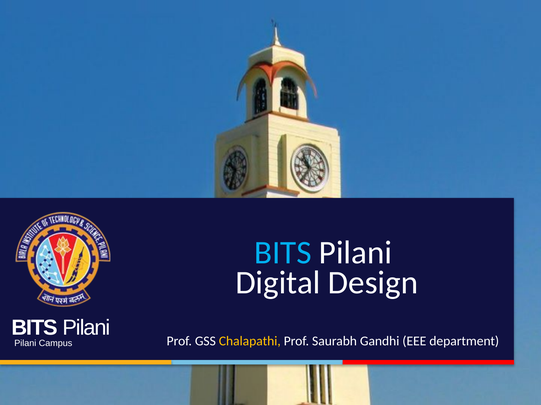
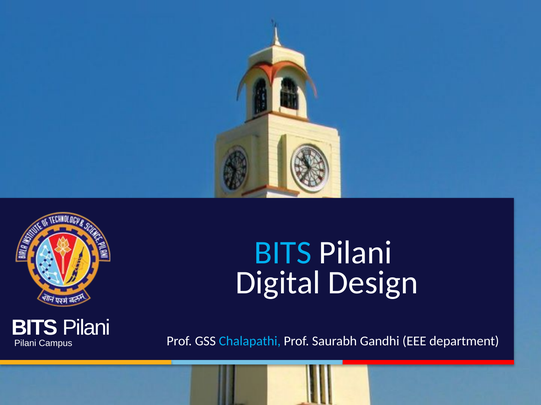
Chalapathi colour: yellow -> light blue (250, 342)
